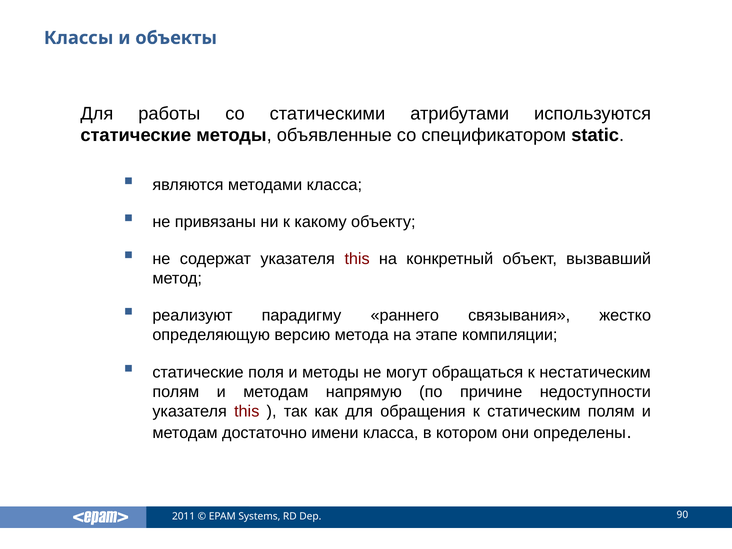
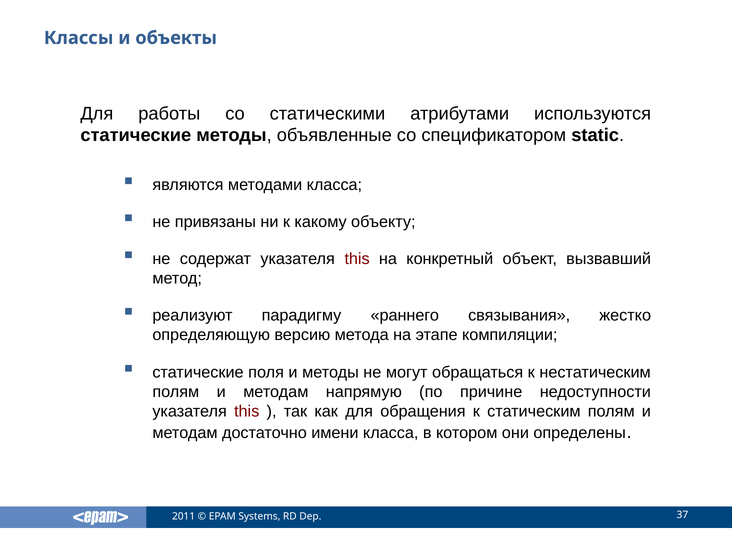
90: 90 -> 37 (682, 515)
